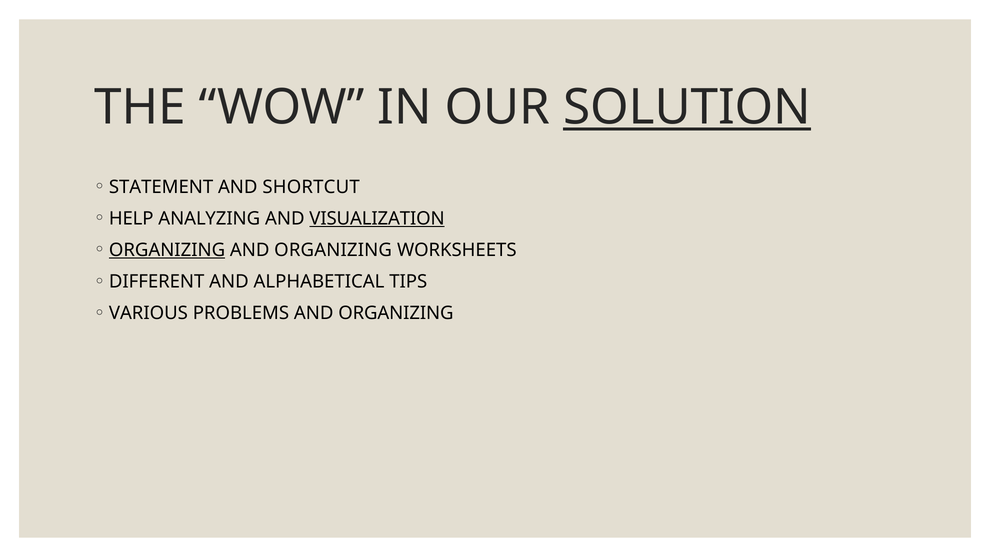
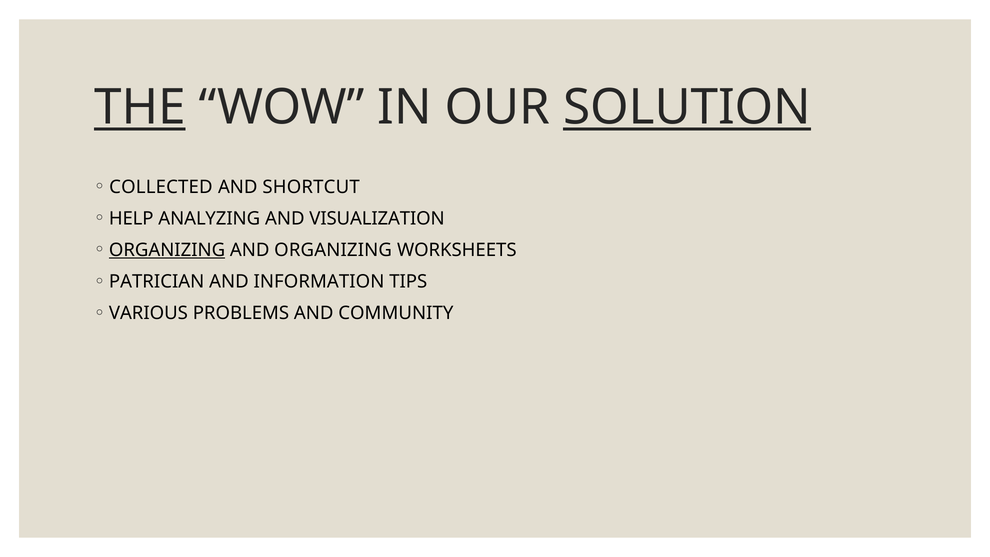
THE underline: none -> present (140, 108)
STATEMENT: STATEMENT -> COLLECTED (161, 187)
VISUALIZATION underline: present -> none (377, 218)
DIFFERENT: DIFFERENT -> PATRICIAN (157, 282)
ALPHABETICAL: ALPHABETICAL -> INFORMATION (319, 282)
PROBLEMS AND ORGANIZING: ORGANIZING -> COMMUNITY (396, 313)
